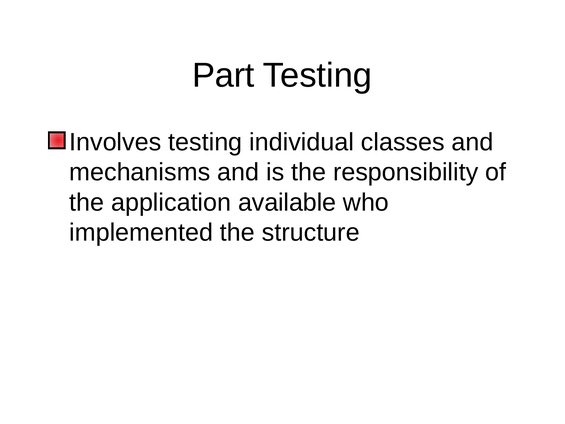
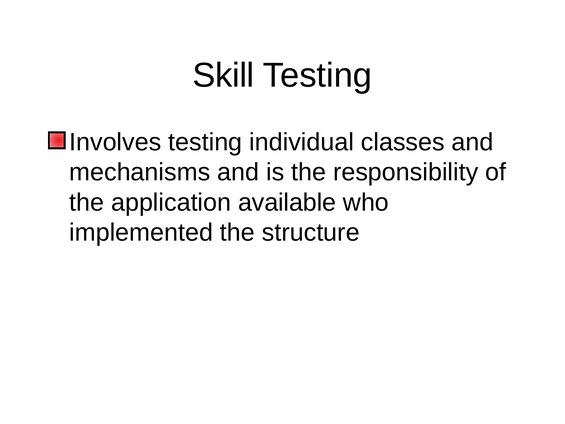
Part: Part -> Skill (223, 75)
